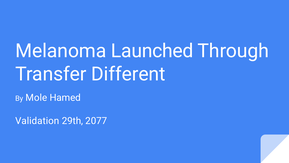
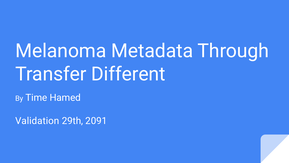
Launched: Launched -> Metadata (152, 51)
Mole: Mole -> Time (36, 98)
2077: 2077 -> 2091 (96, 121)
